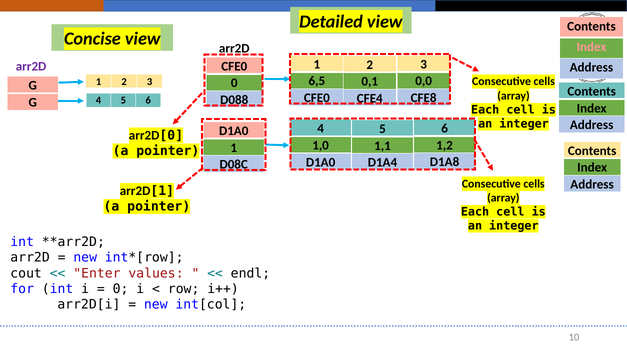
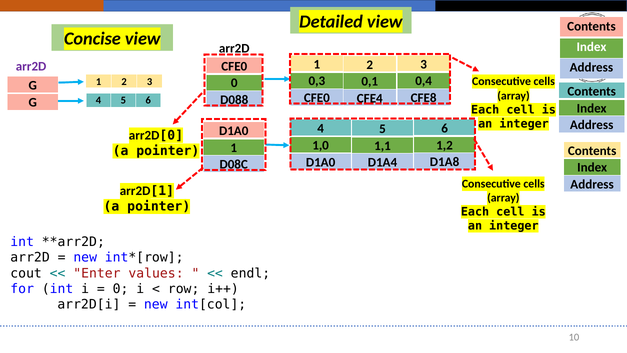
Index colour: pink -> white (591, 47)
6,5: 6,5 -> 0,3 (317, 81)
0,0: 0,0 -> 0,4 (424, 81)
